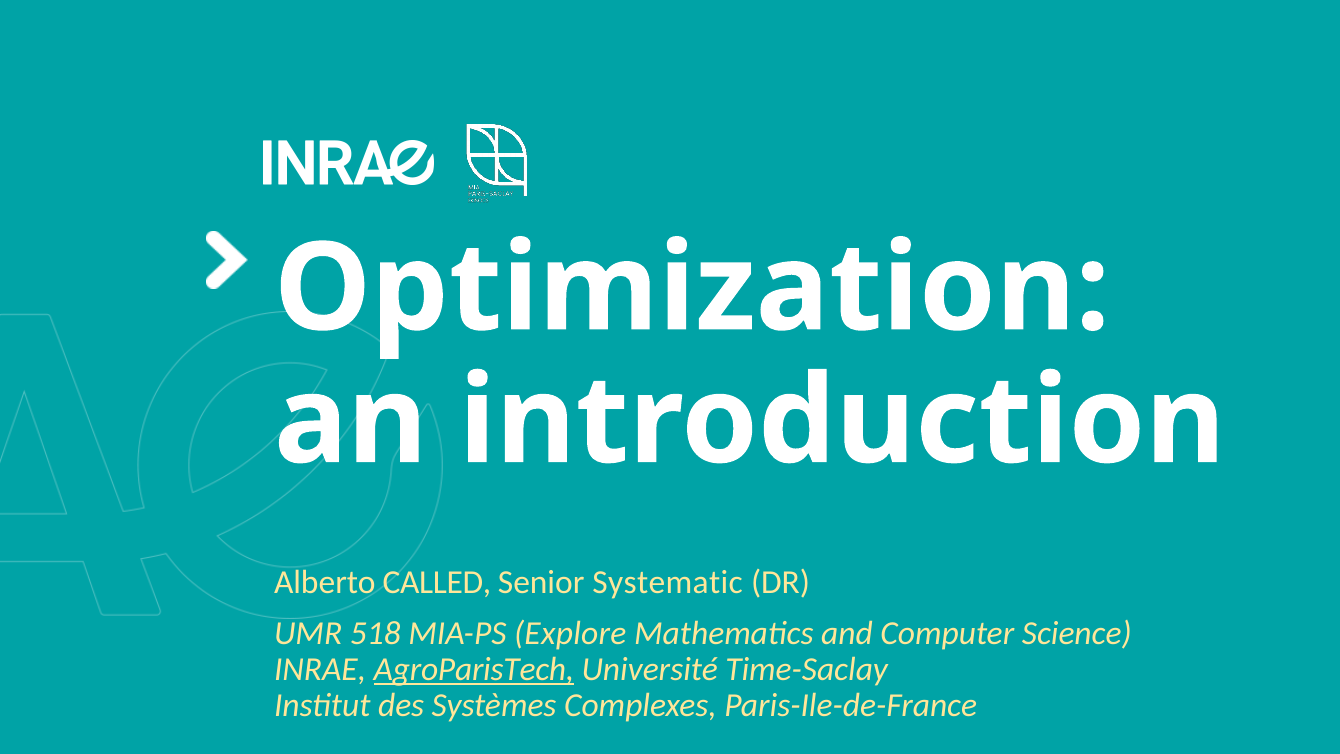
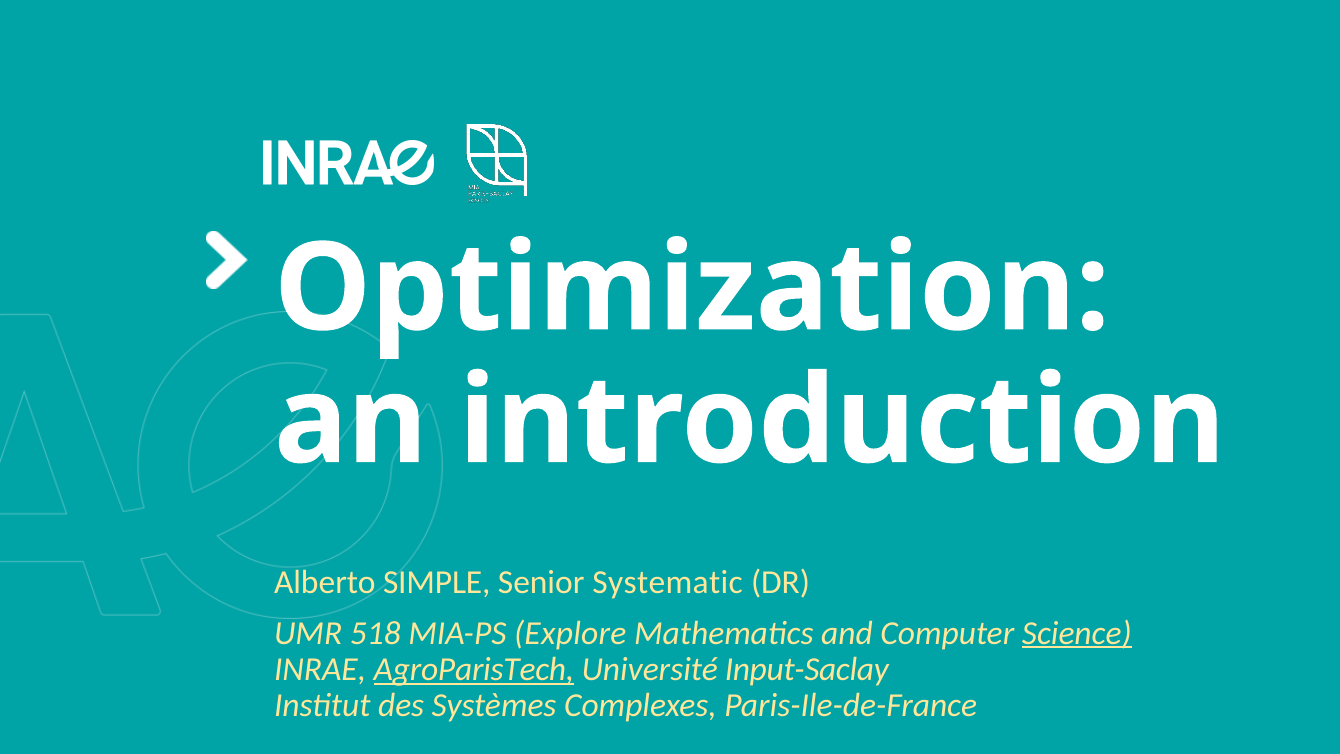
CALLED: CALLED -> SIMPLE (437, 583)
Science underline: none -> present (1077, 633)
Time-Saclay: Time-Saclay -> Input-Saclay (807, 669)
